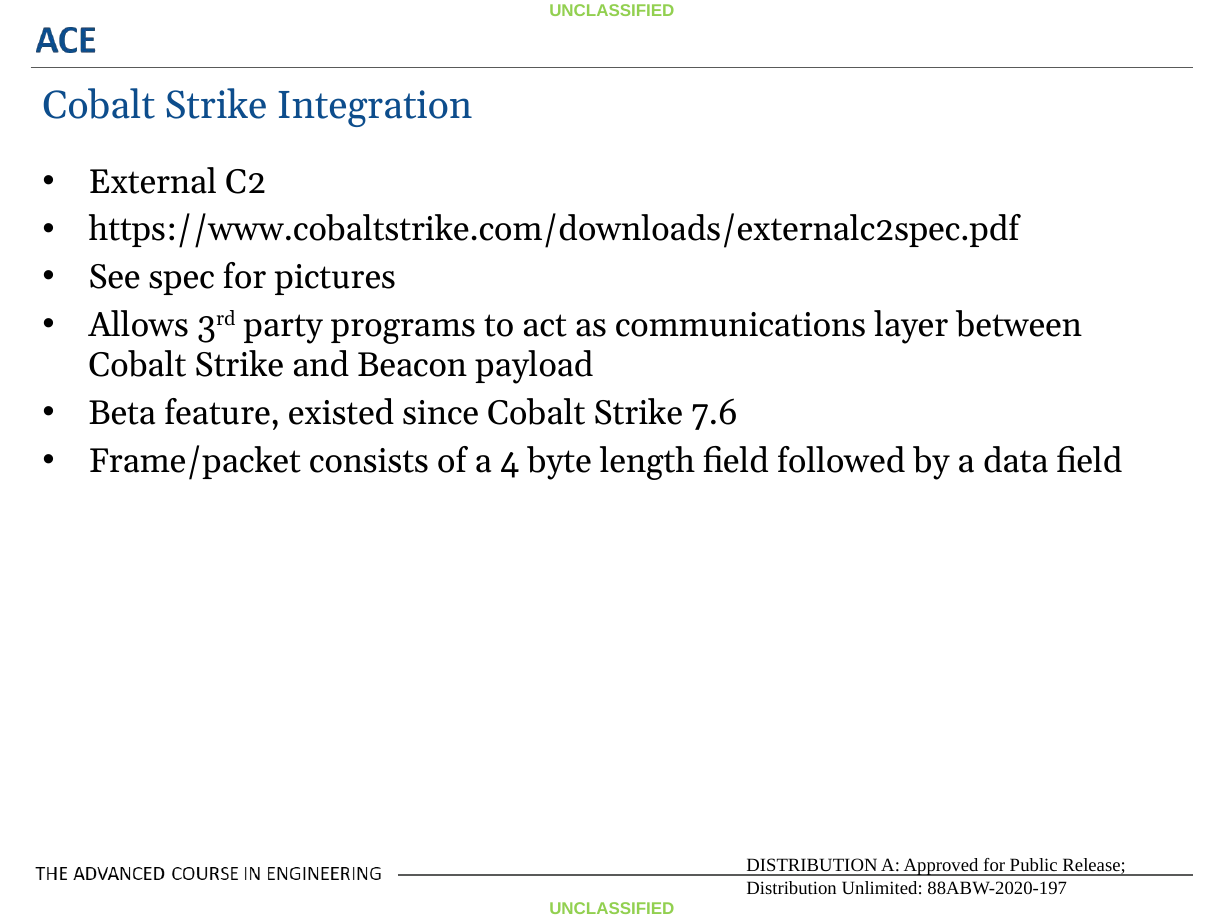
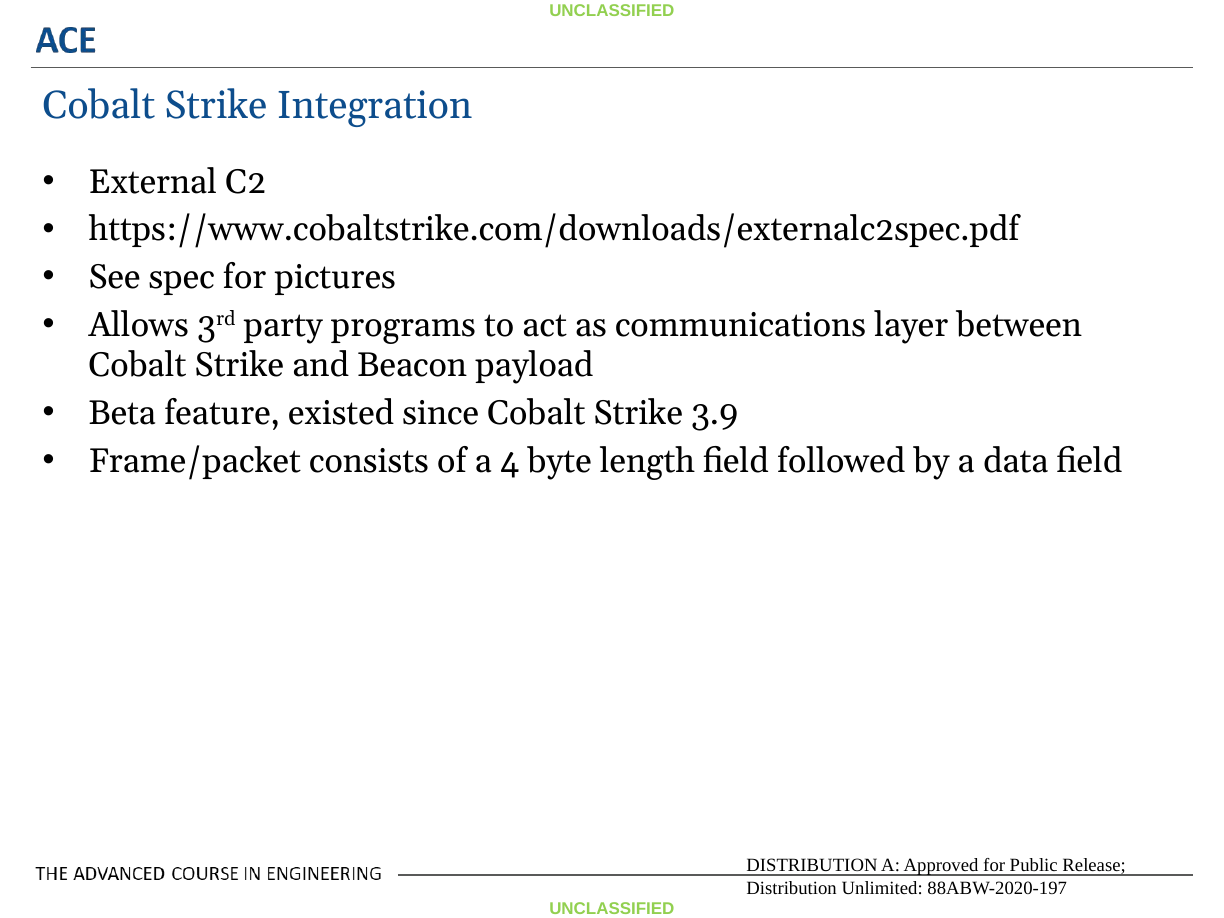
7.6: 7.6 -> 3.9 (715, 413)
